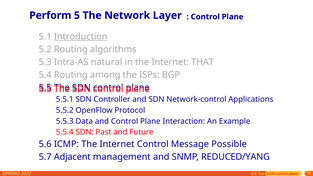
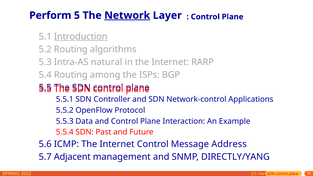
Network underline: none -> present (127, 15)
THAT: THAT -> RARP (203, 62)
Possible: Possible -> Address (229, 144)
REDUCED/YANG: REDUCED/YANG -> DIRECTLY/YANG (235, 157)
